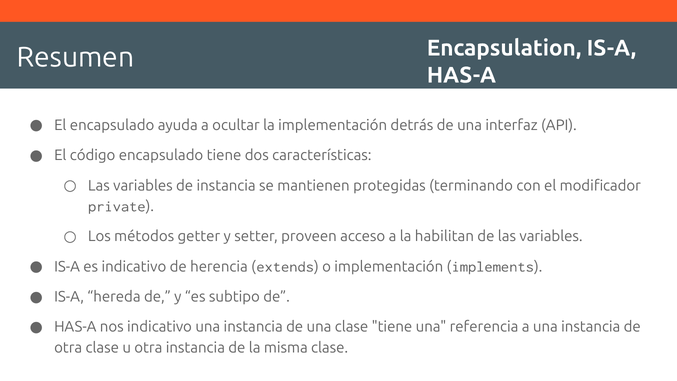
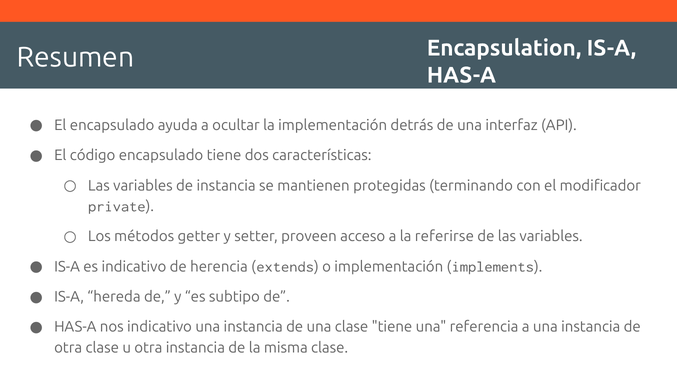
habilitan: habilitan -> referirse (444, 236)
